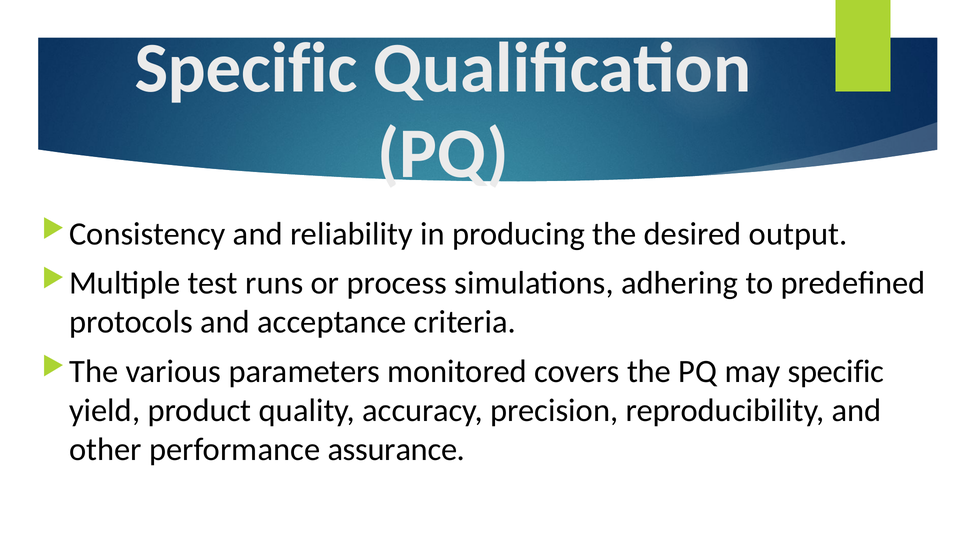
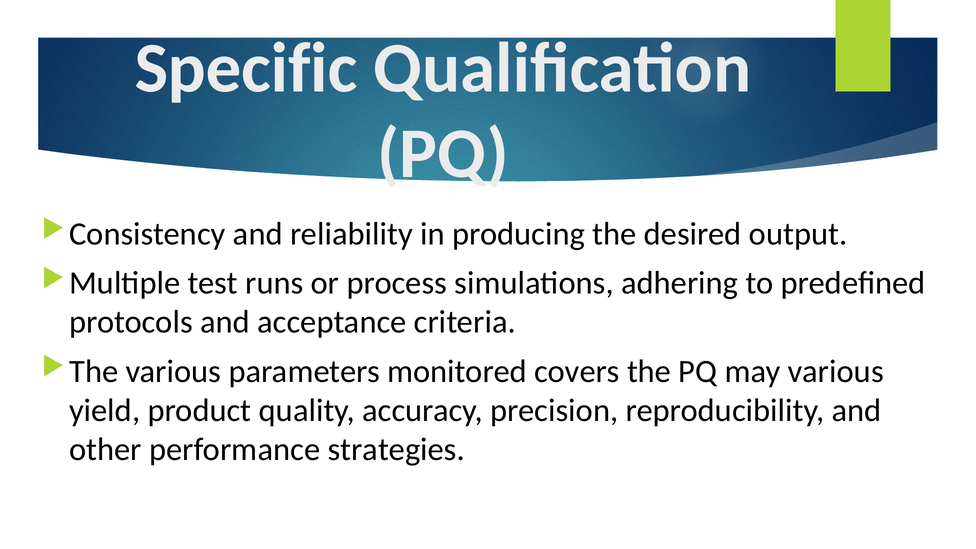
may specific: specific -> various (836, 371)
assurance: assurance -> strategies (396, 450)
